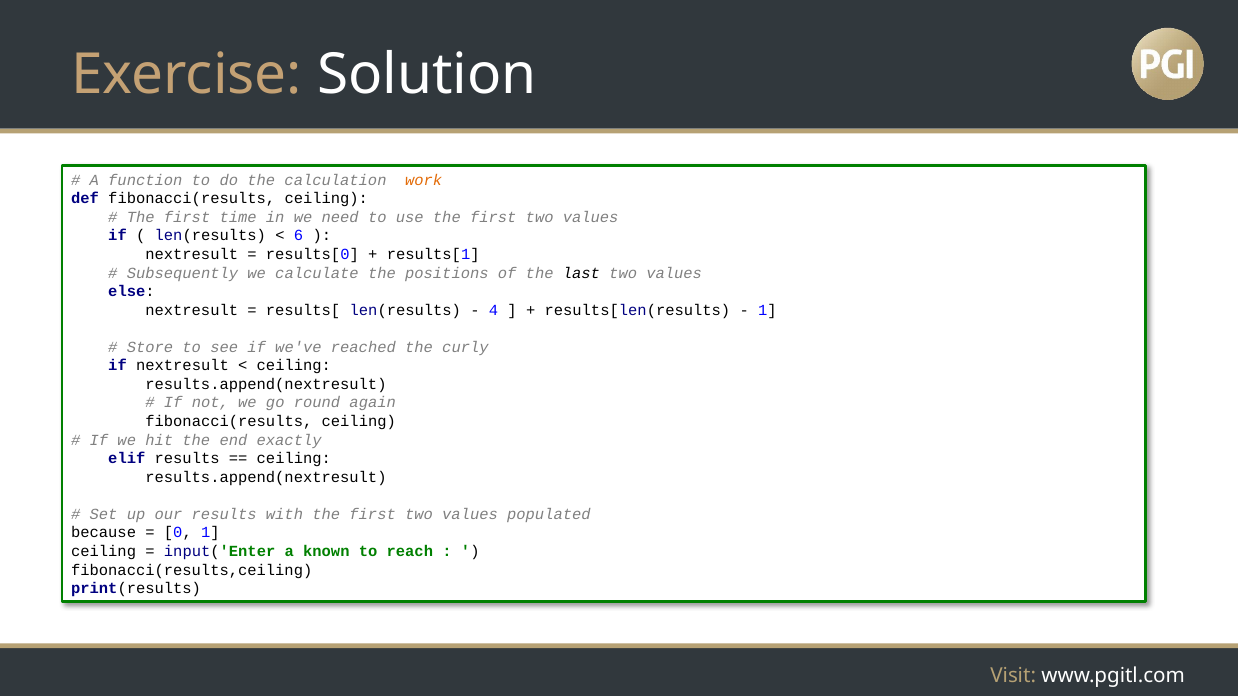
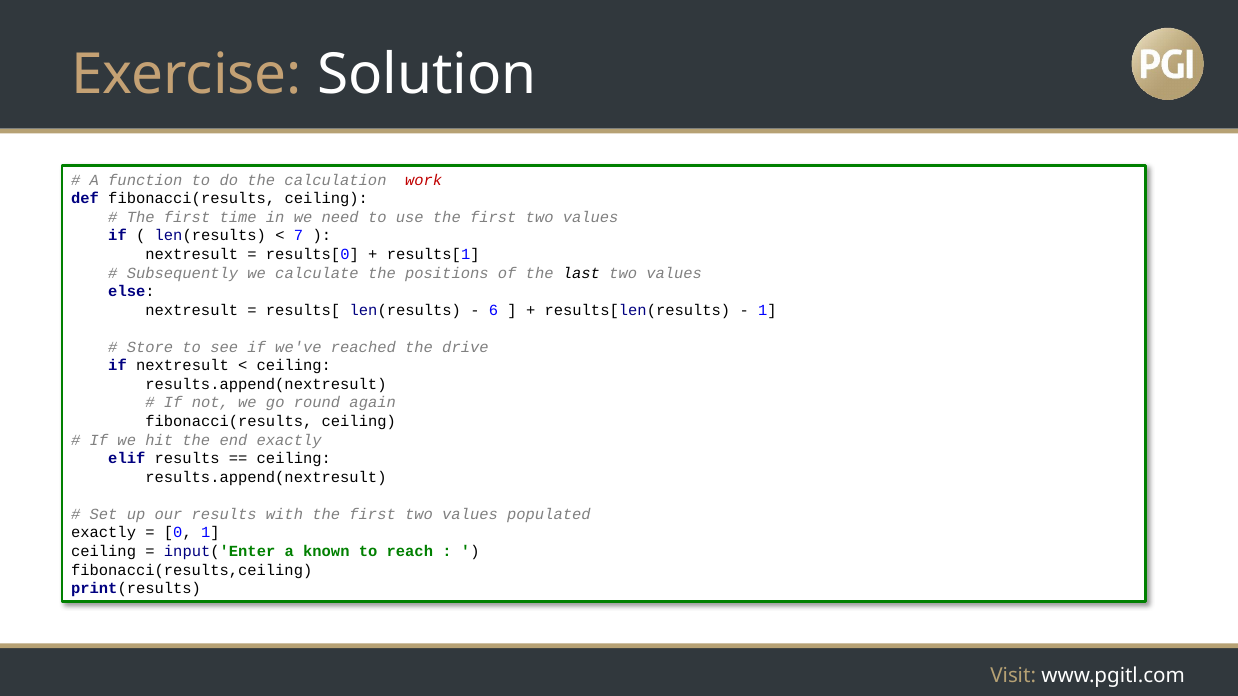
work colour: orange -> red (424, 180)
6: 6 -> 7 (299, 236)
4: 4 -> 6 (494, 310)
curly: curly -> drive (465, 347)
because: because -> exactly (104, 533)
